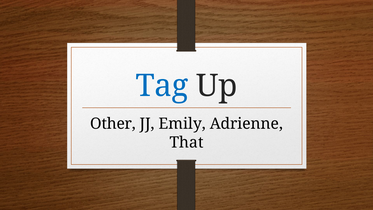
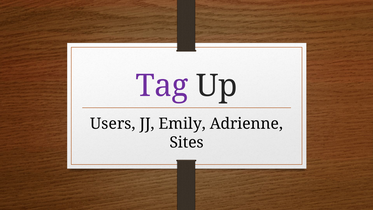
Tag colour: blue -> purple (162, 86)
Other: Other -> Users (113, 124)
That: That -> Sites (187, 142)
